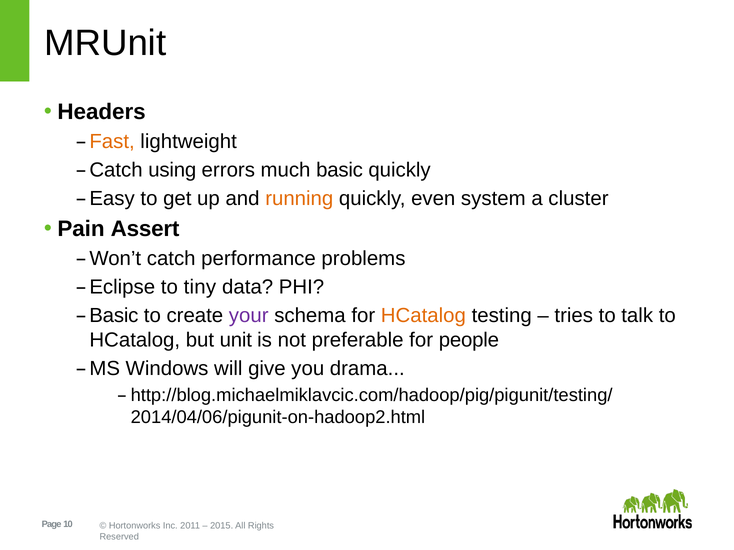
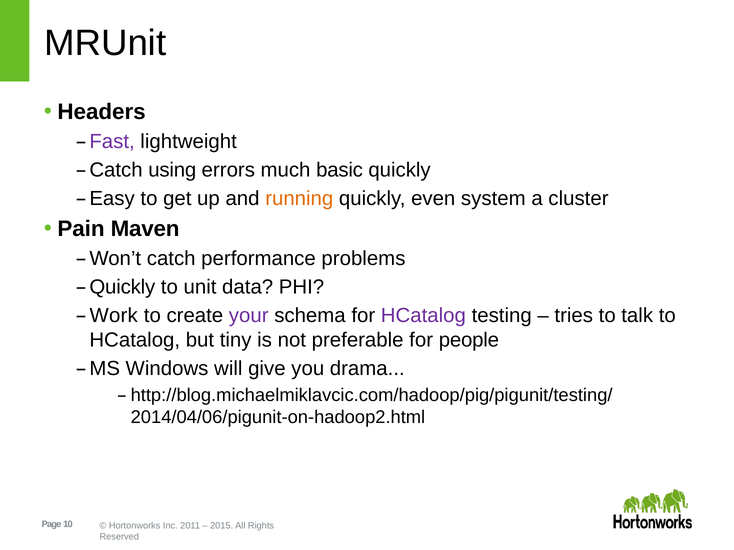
Fast colour: orange -> purple (112, 142)
Assert: Assert -> Maven (145, 229)
Eclipse: Eclipse -> Quickly (122, 287)
tiny: tiny -> unit (200, 287)
Basic: Basic -> Work (114, 316)
HCatalog colour: orange -> purple (423, 316)
unit: unit -> tiny (236, 340)
